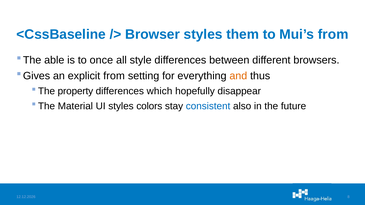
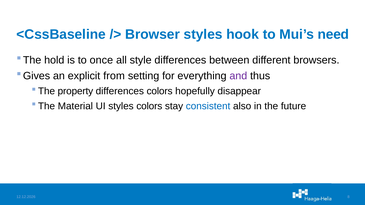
them: them -> hook (243, 34)
Mui’s from: from -> need (333, 34)
able: able -> hold (54, 60)
and colour: orange -> purple (238, 76)
differences which: which -> colors (160, 91)
